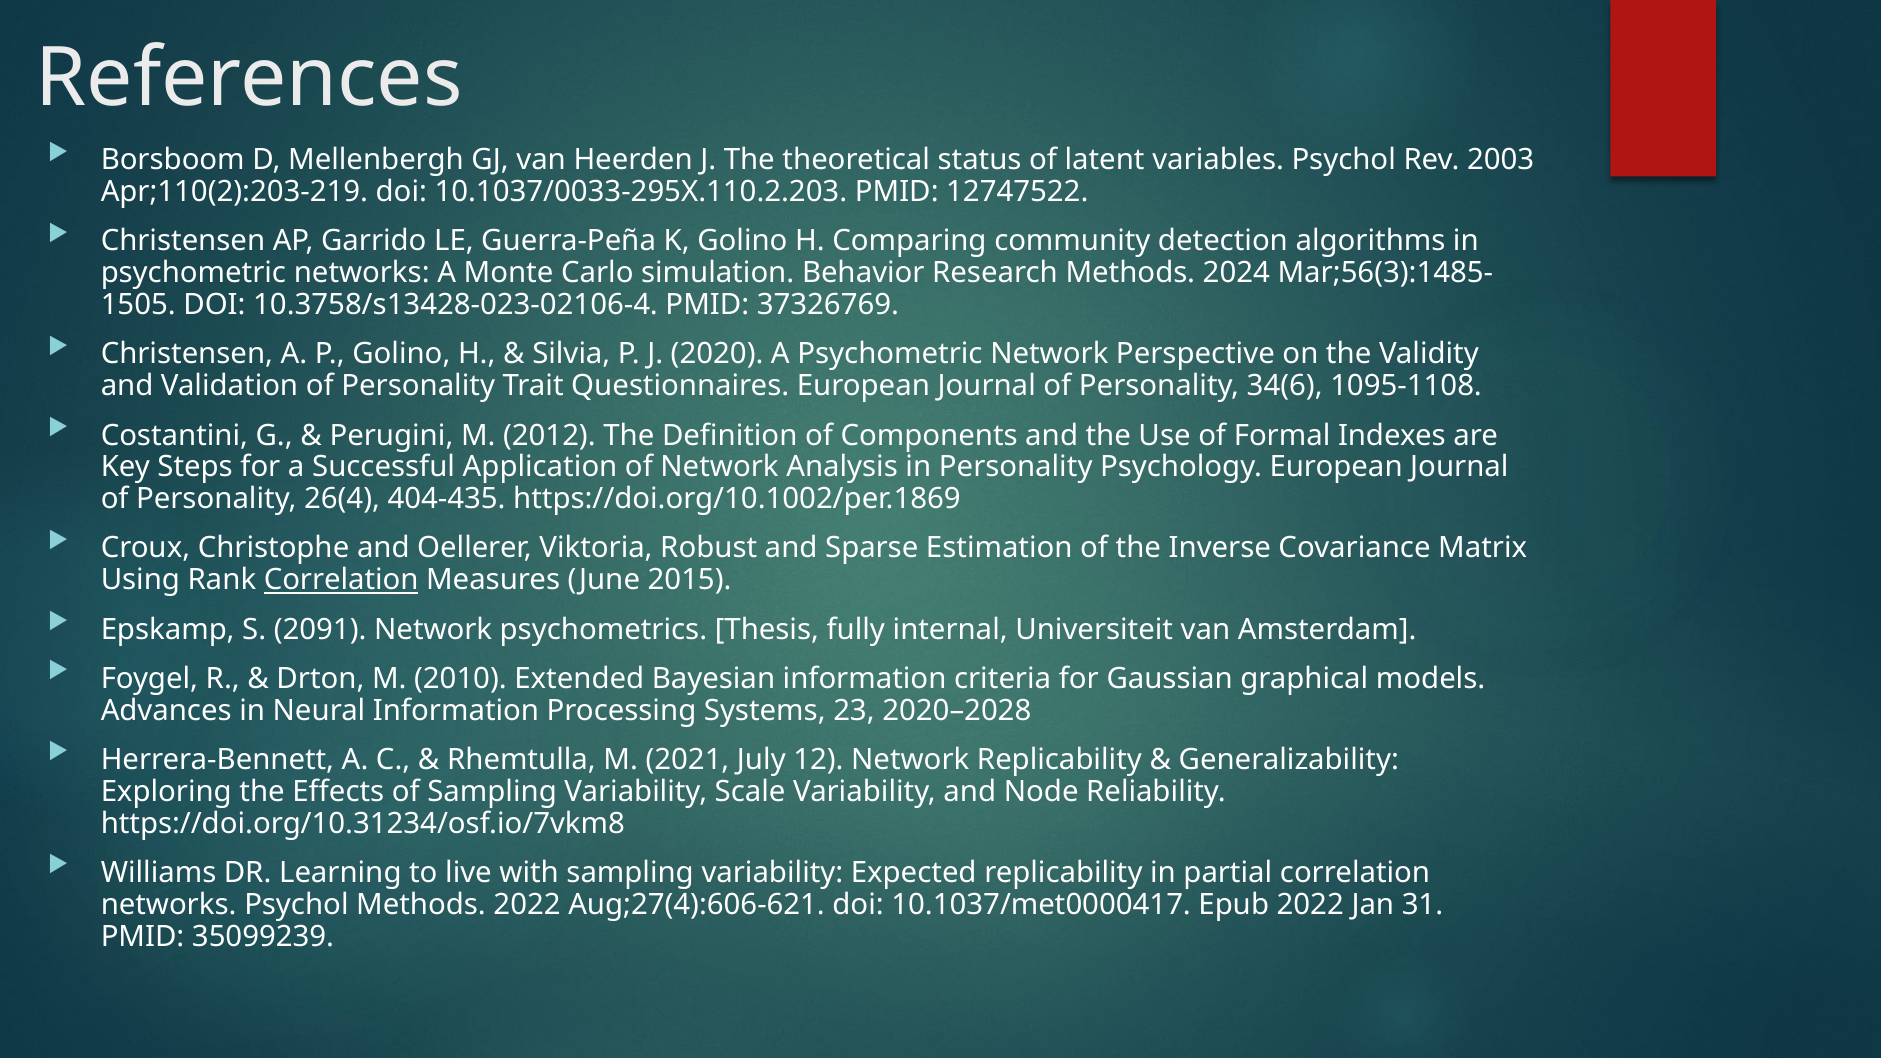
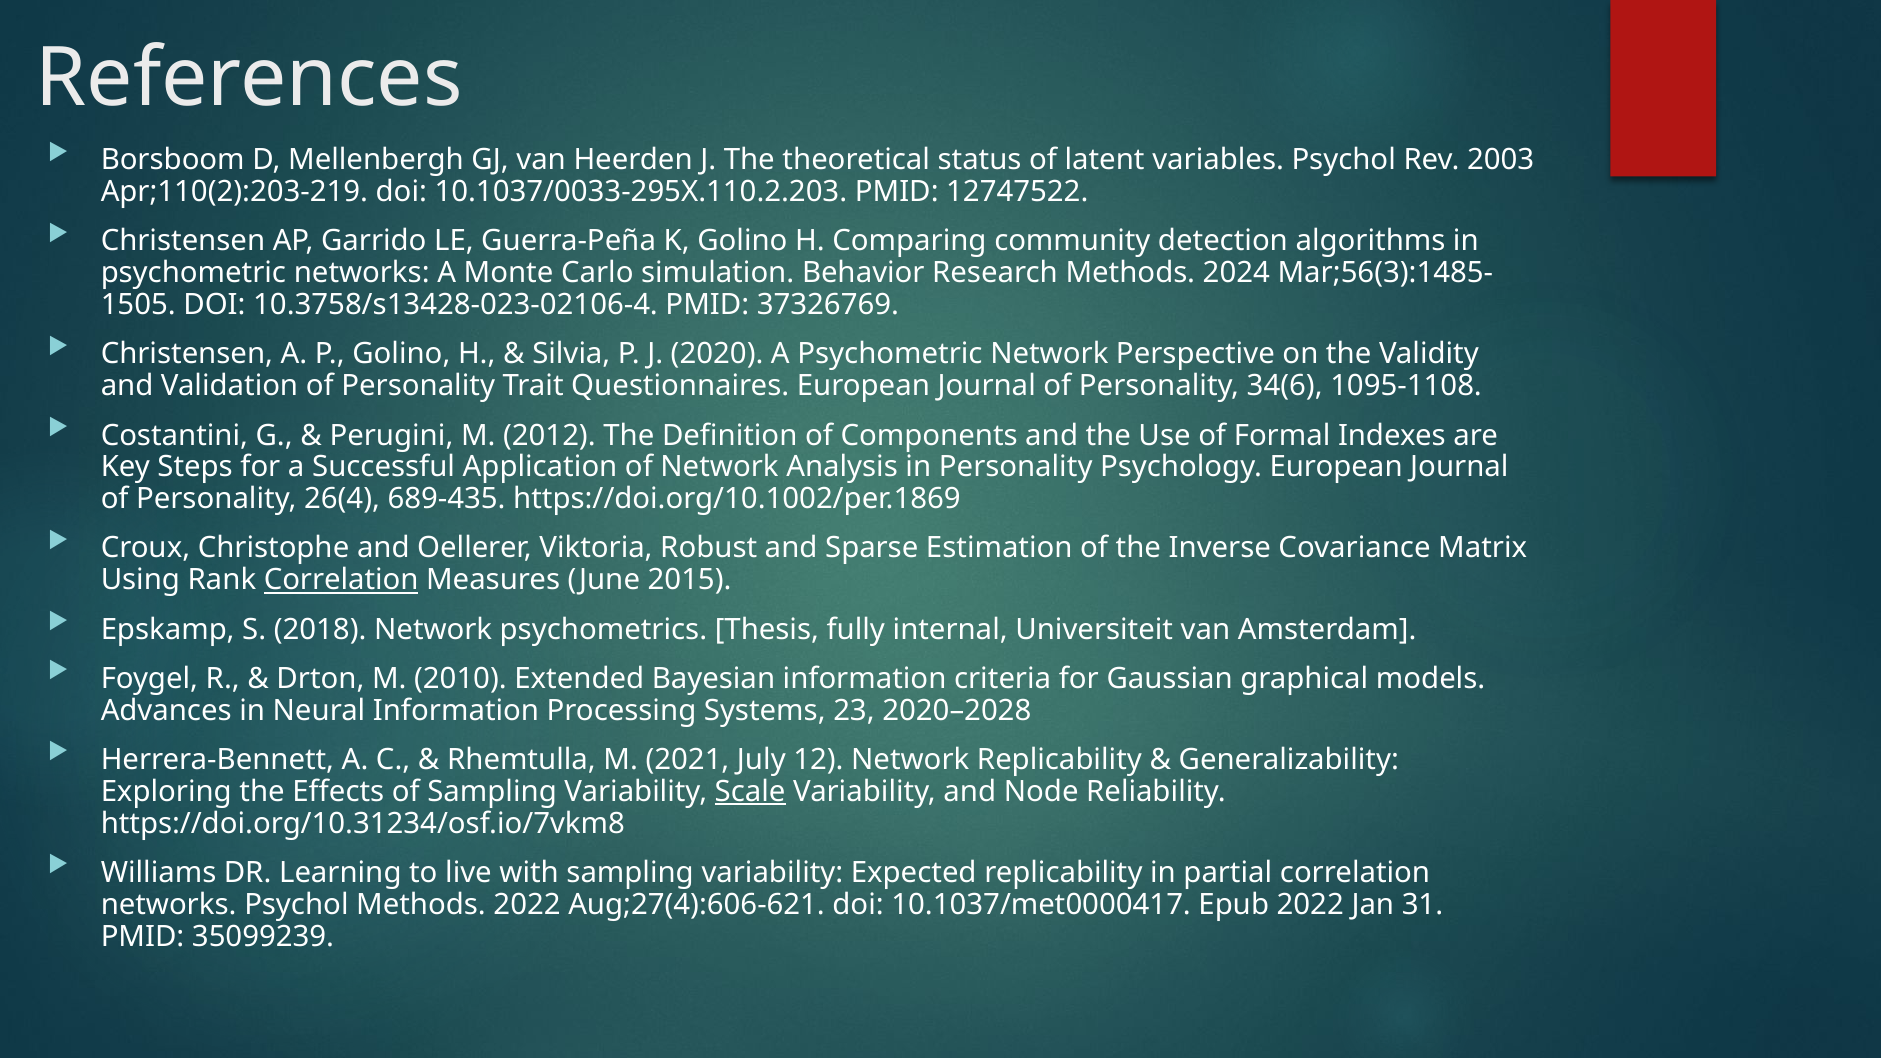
404-435: 404-435 -> 689-435 (446, 499)
2091: 2091 -> 2018 (320, 629)
Scale underline: none -> present (750, 792)
